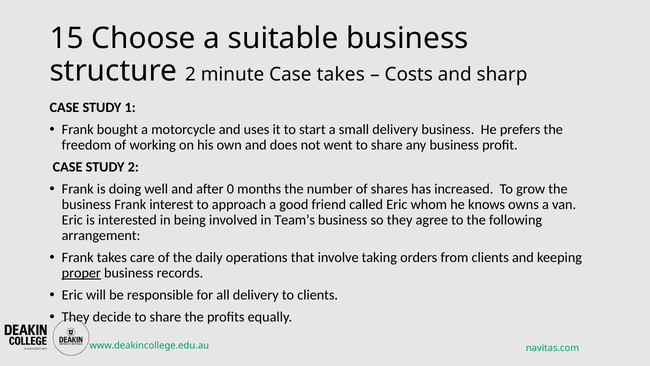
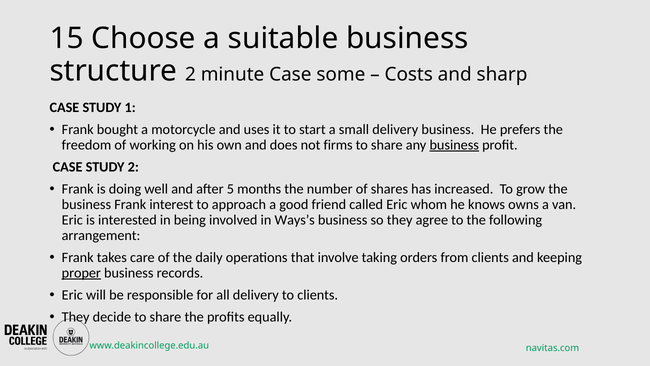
Case takes: takes -> some (341, 74)
went: went -> firms (338, 145)
business underline: none -> present (454, 145)
0: 0 -> 5 (230, 189)
Team’s: Team’s -> Ways’s (295, 220)
